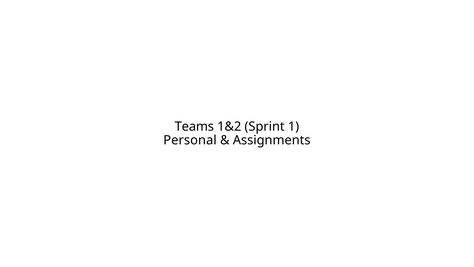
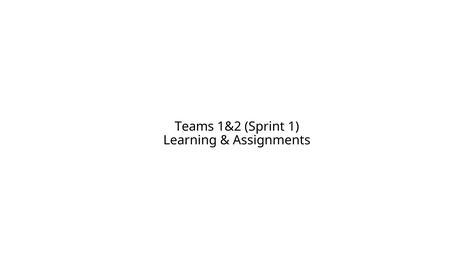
Personal: Personal -> Learning (190, 140)
